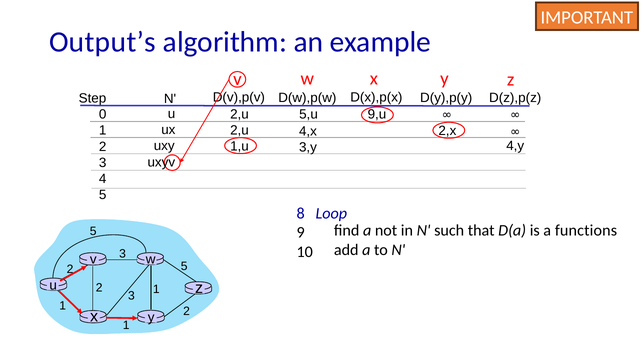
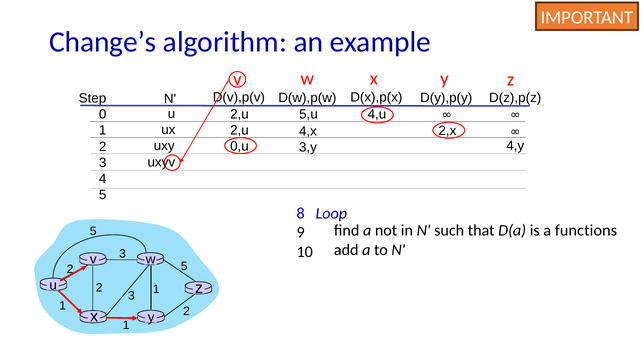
Output’s: Output’s -> Change’s (103, 42)
9,u: 9,u -> 4,u (377, 114)
1,u: 1,u -> 0,u (239, 147)
